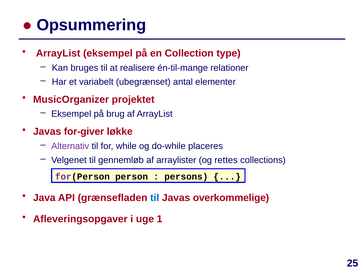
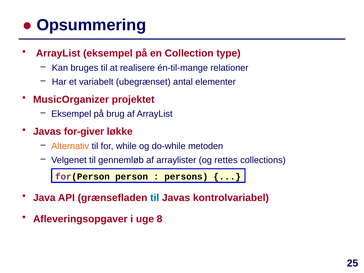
Alternativ colour: purple -> orange (70, 146)
placeres: placeres -> metoden (206, 146)
overkommelige: overkommelige -> kontrolvariabel (231, 198)
1: 1 -> 8 (160, 219)
